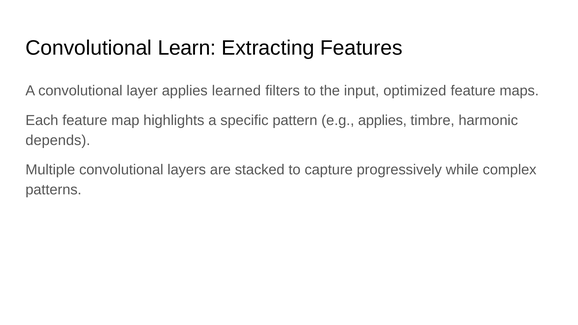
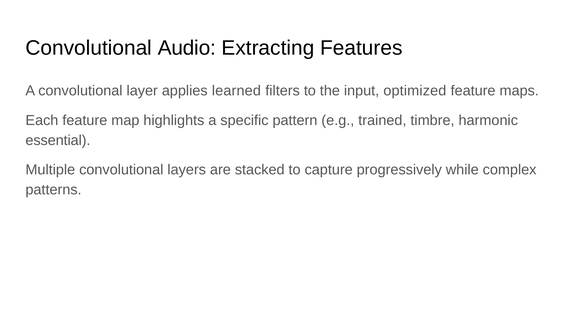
Learn: Learn -> Audio (187, 48)
e.g applies: applies -> trained (382, 120)
depends: depends -> essential (58, 140)
